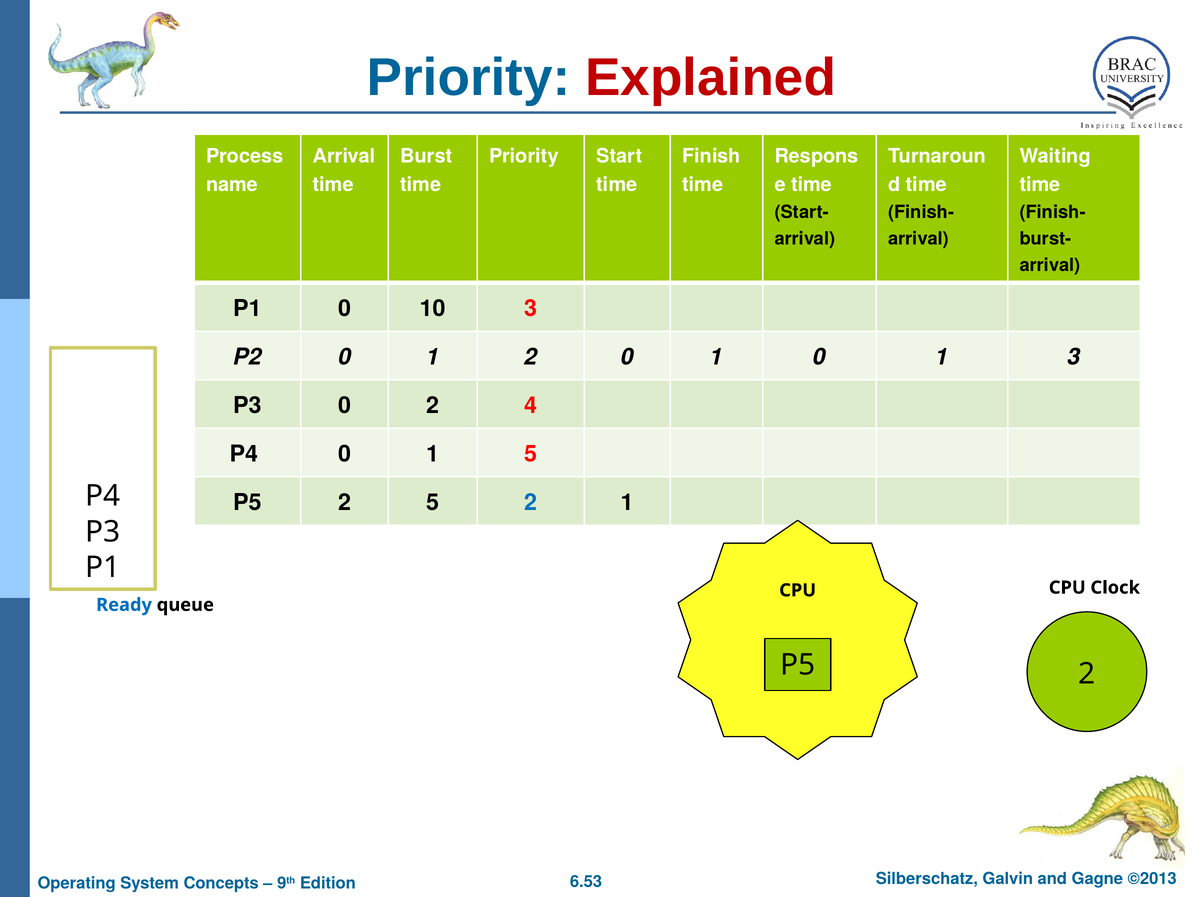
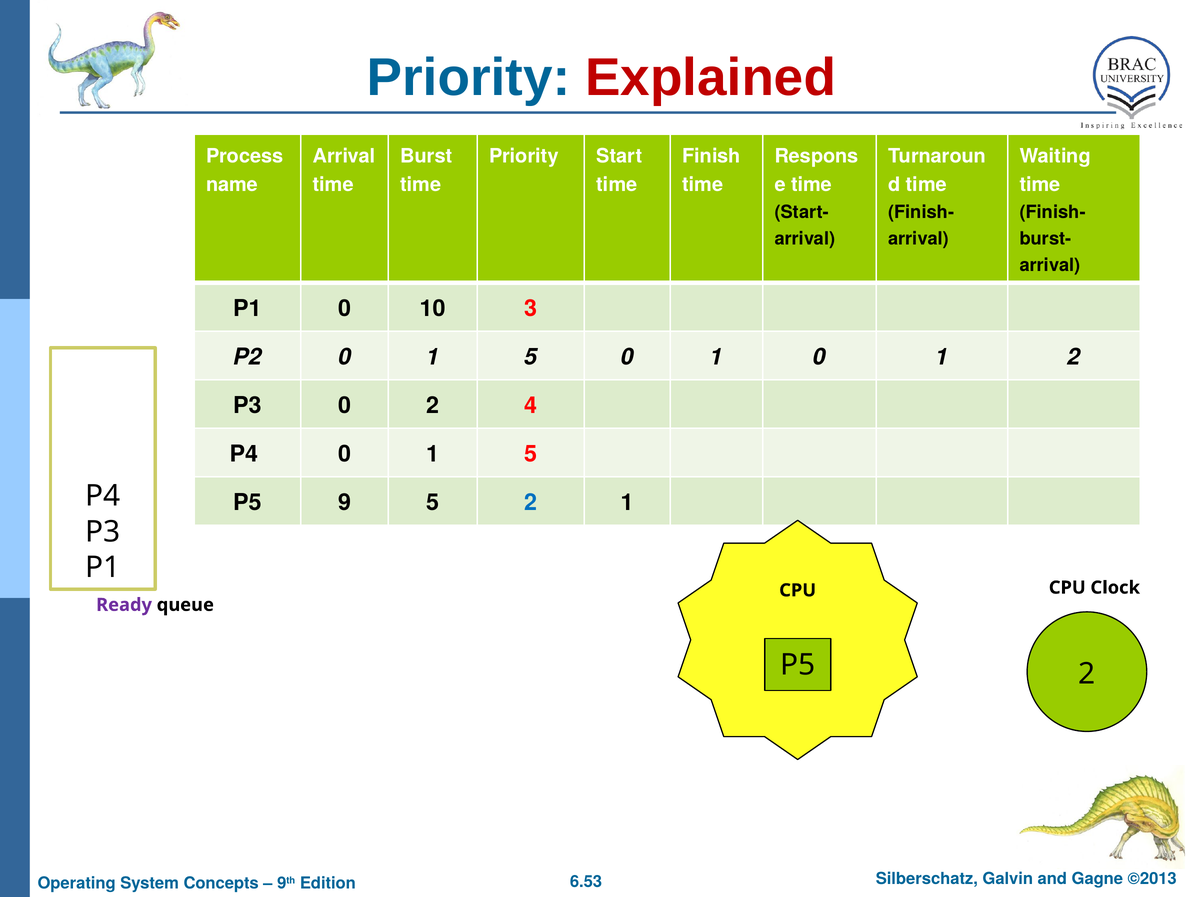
P2 0 1 2: 2 -> 5 (531, 357)
1 3: 3 -> 2 (1074, 357)
P5 2: 2 -> 9 (345, 503)
Ready colour: blue -> purple (124, 605)
